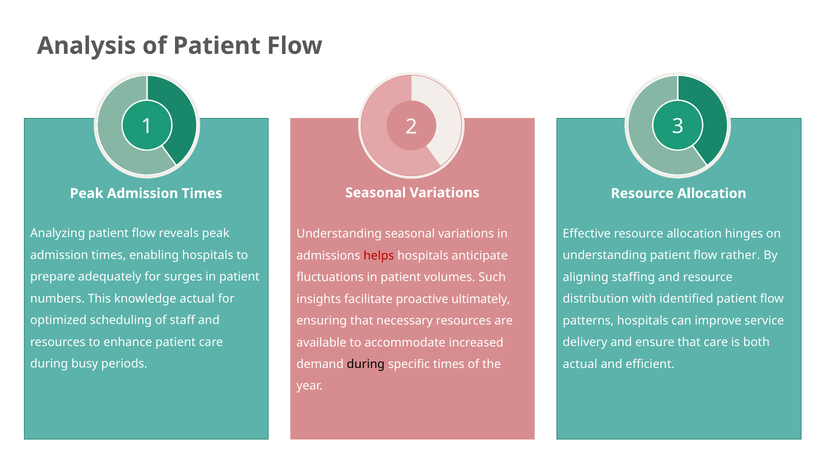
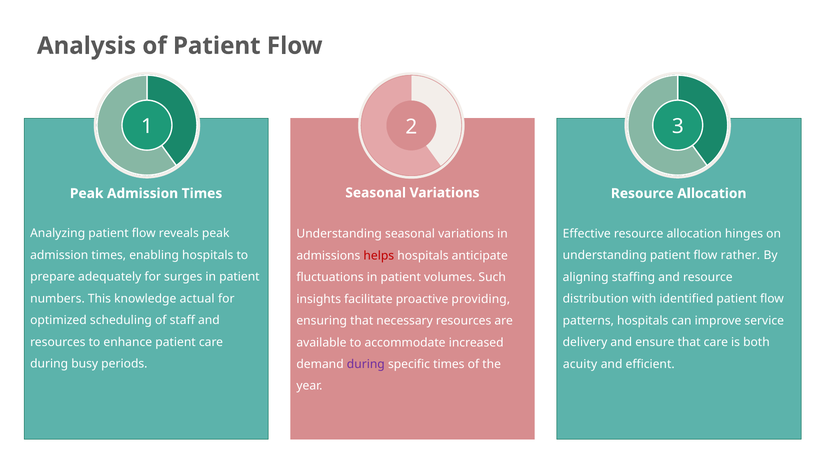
ultimately: ultimately -> providing (481, 299)
actual: actual -> acuity (580, 364)
during colour: black -> purple (366, 364)
